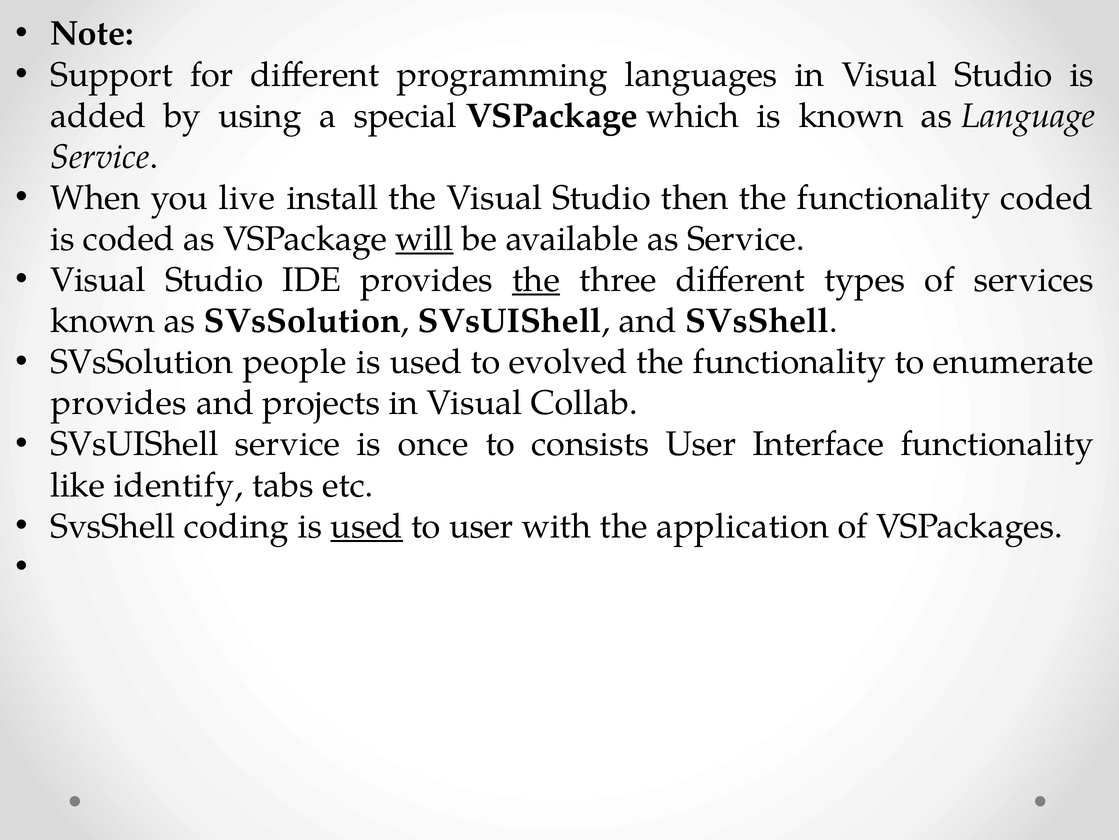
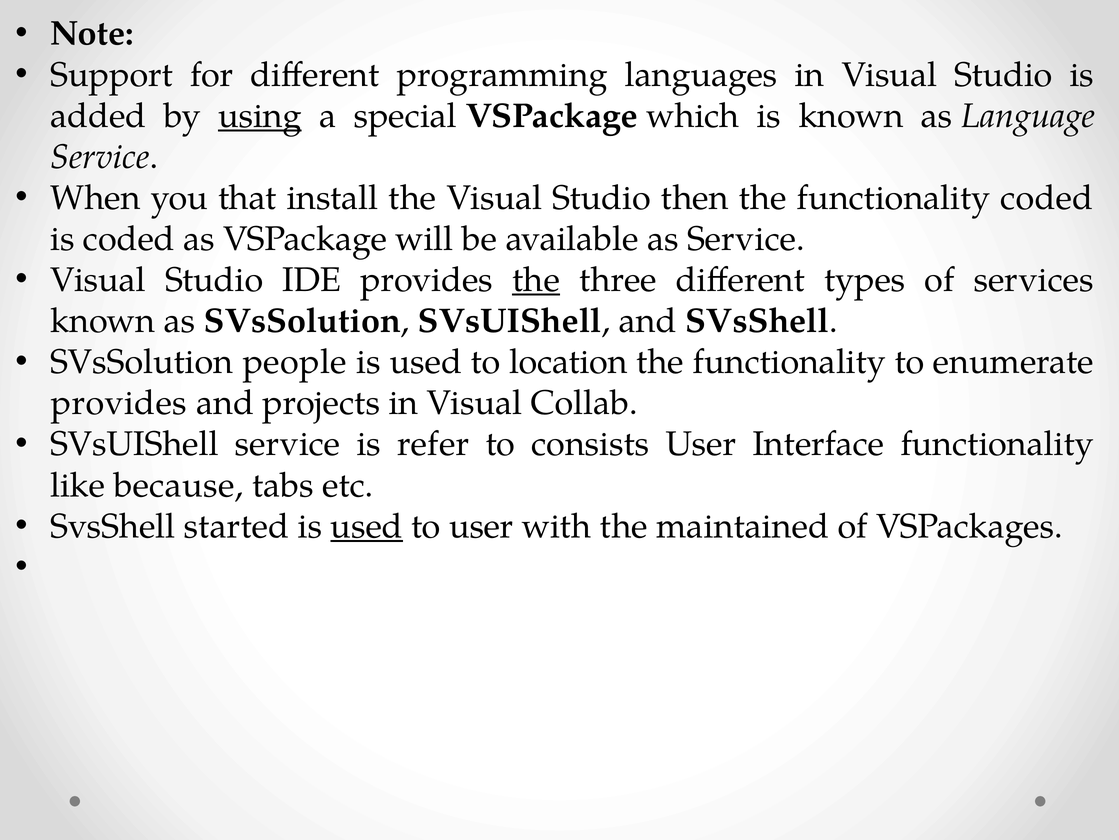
using underline: none -> present (260, 116)
live: live -> that (247, 198)
will underline: present -> none (424, 239)
evolved: evolved -> location (568, 362)
once: once -> refer (433, 444)
identify: identify -> because (178, 485)
coding: coding -> started (237, 526)
application: application -> maintained (743, 526)
